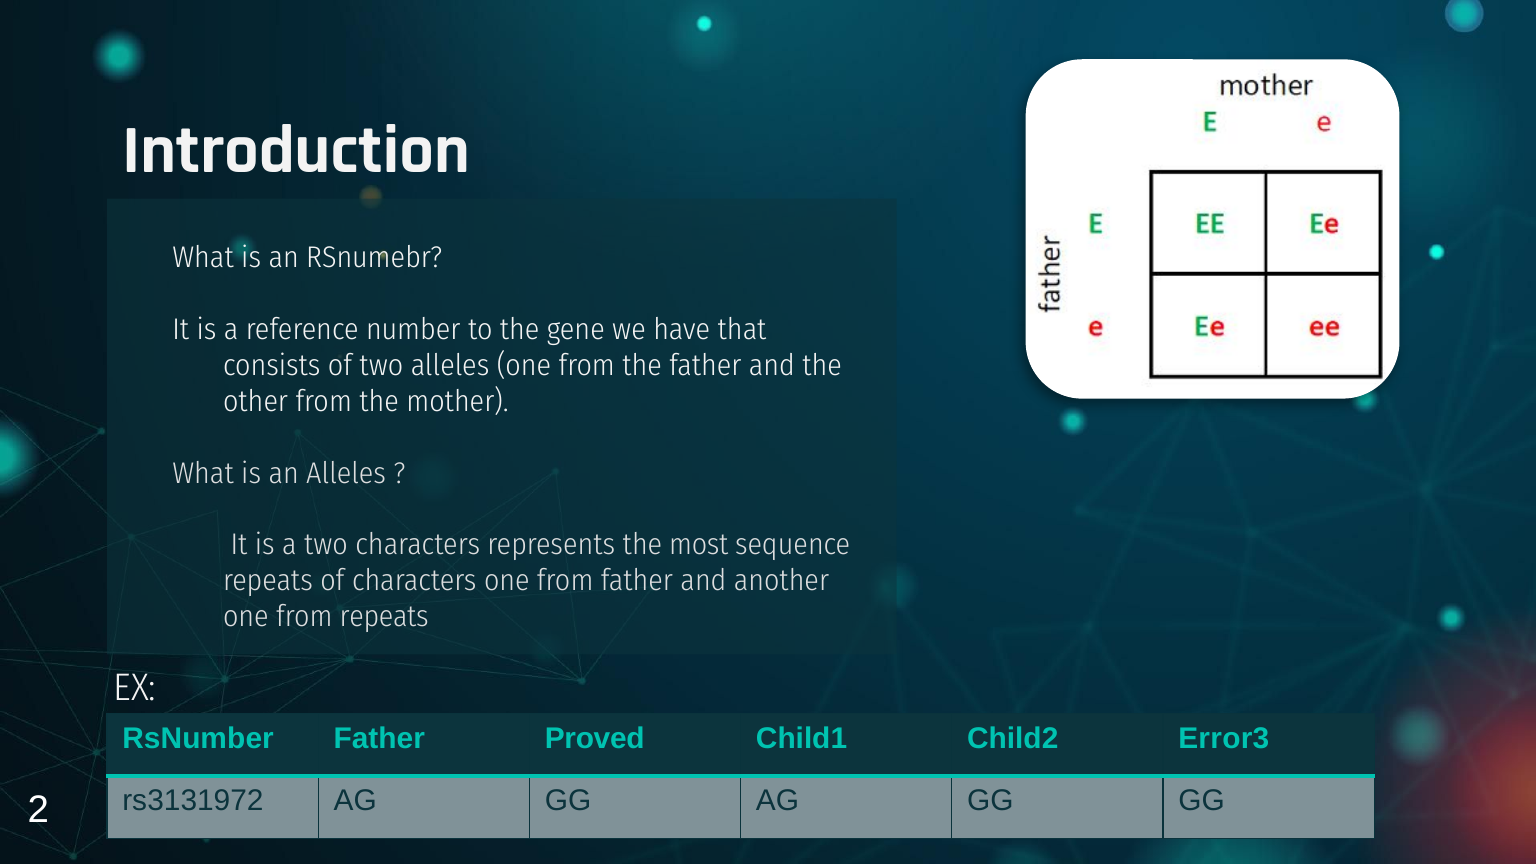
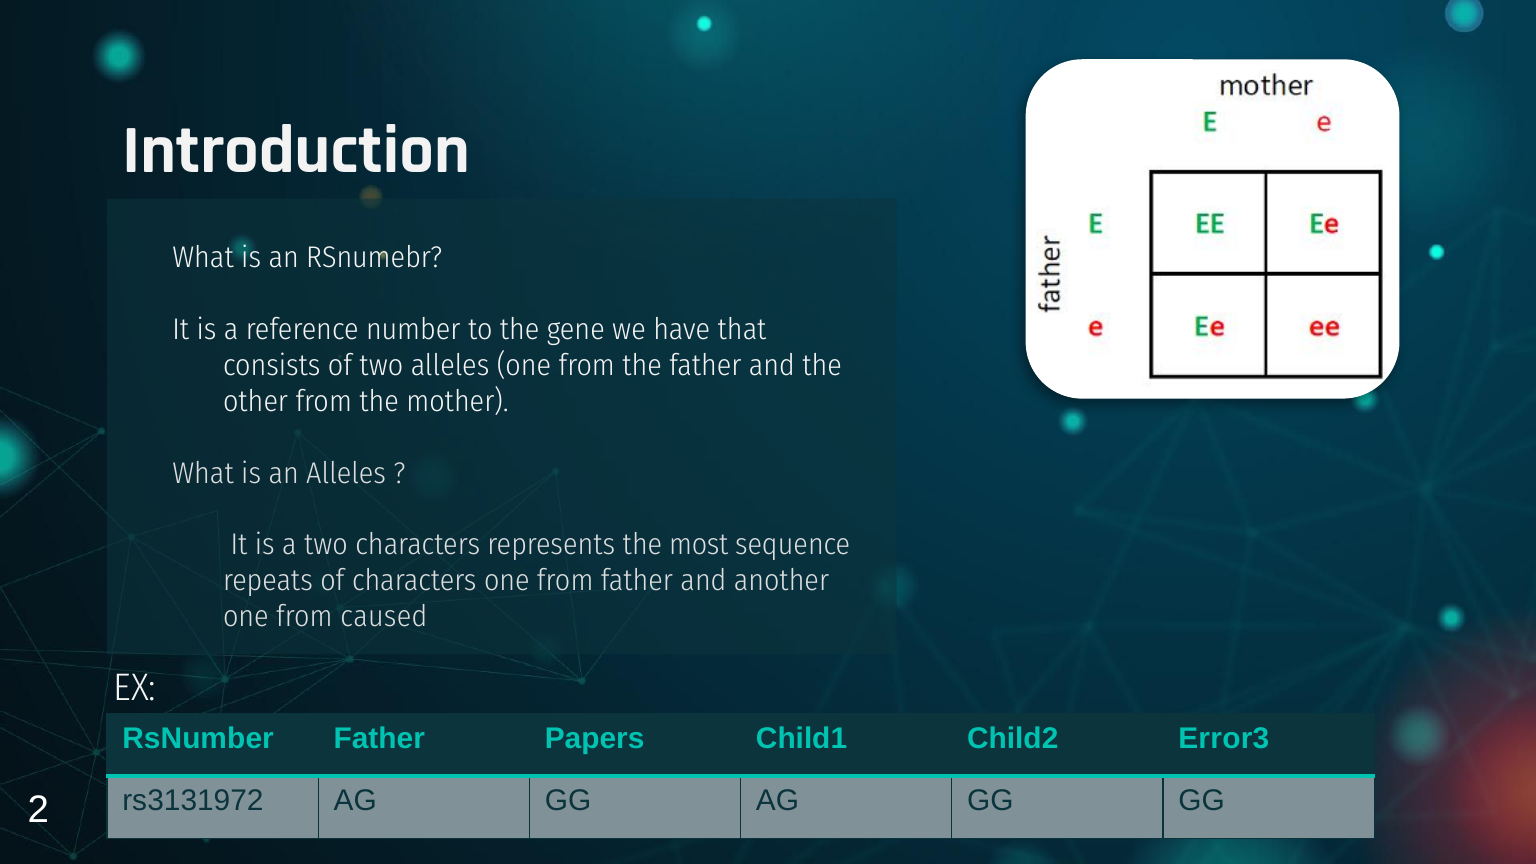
from repeats: repeats -> caused (384, 617)
Proved: Proved -> Papers (595, 739)
